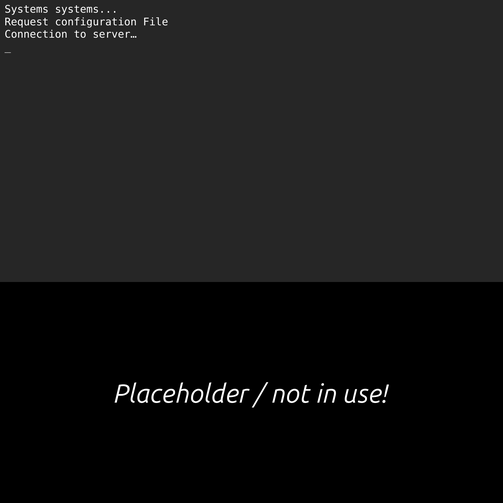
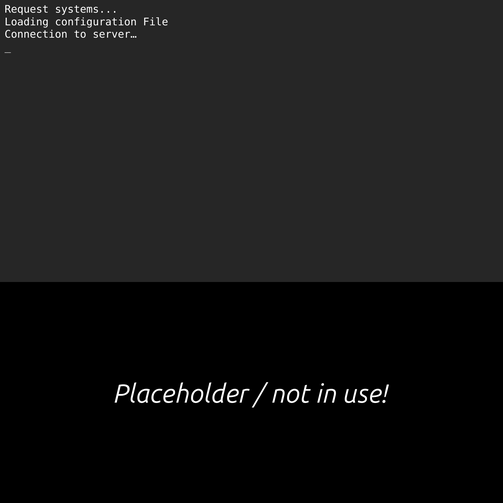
Systems: Systems -> Request (27, 9)
Request: Request -> Loading (27, 22)
